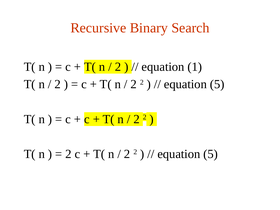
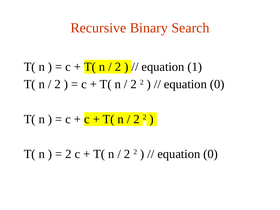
5: 5 -> 0 (217, 84)
5: 5 -> 0 (211, 154)
